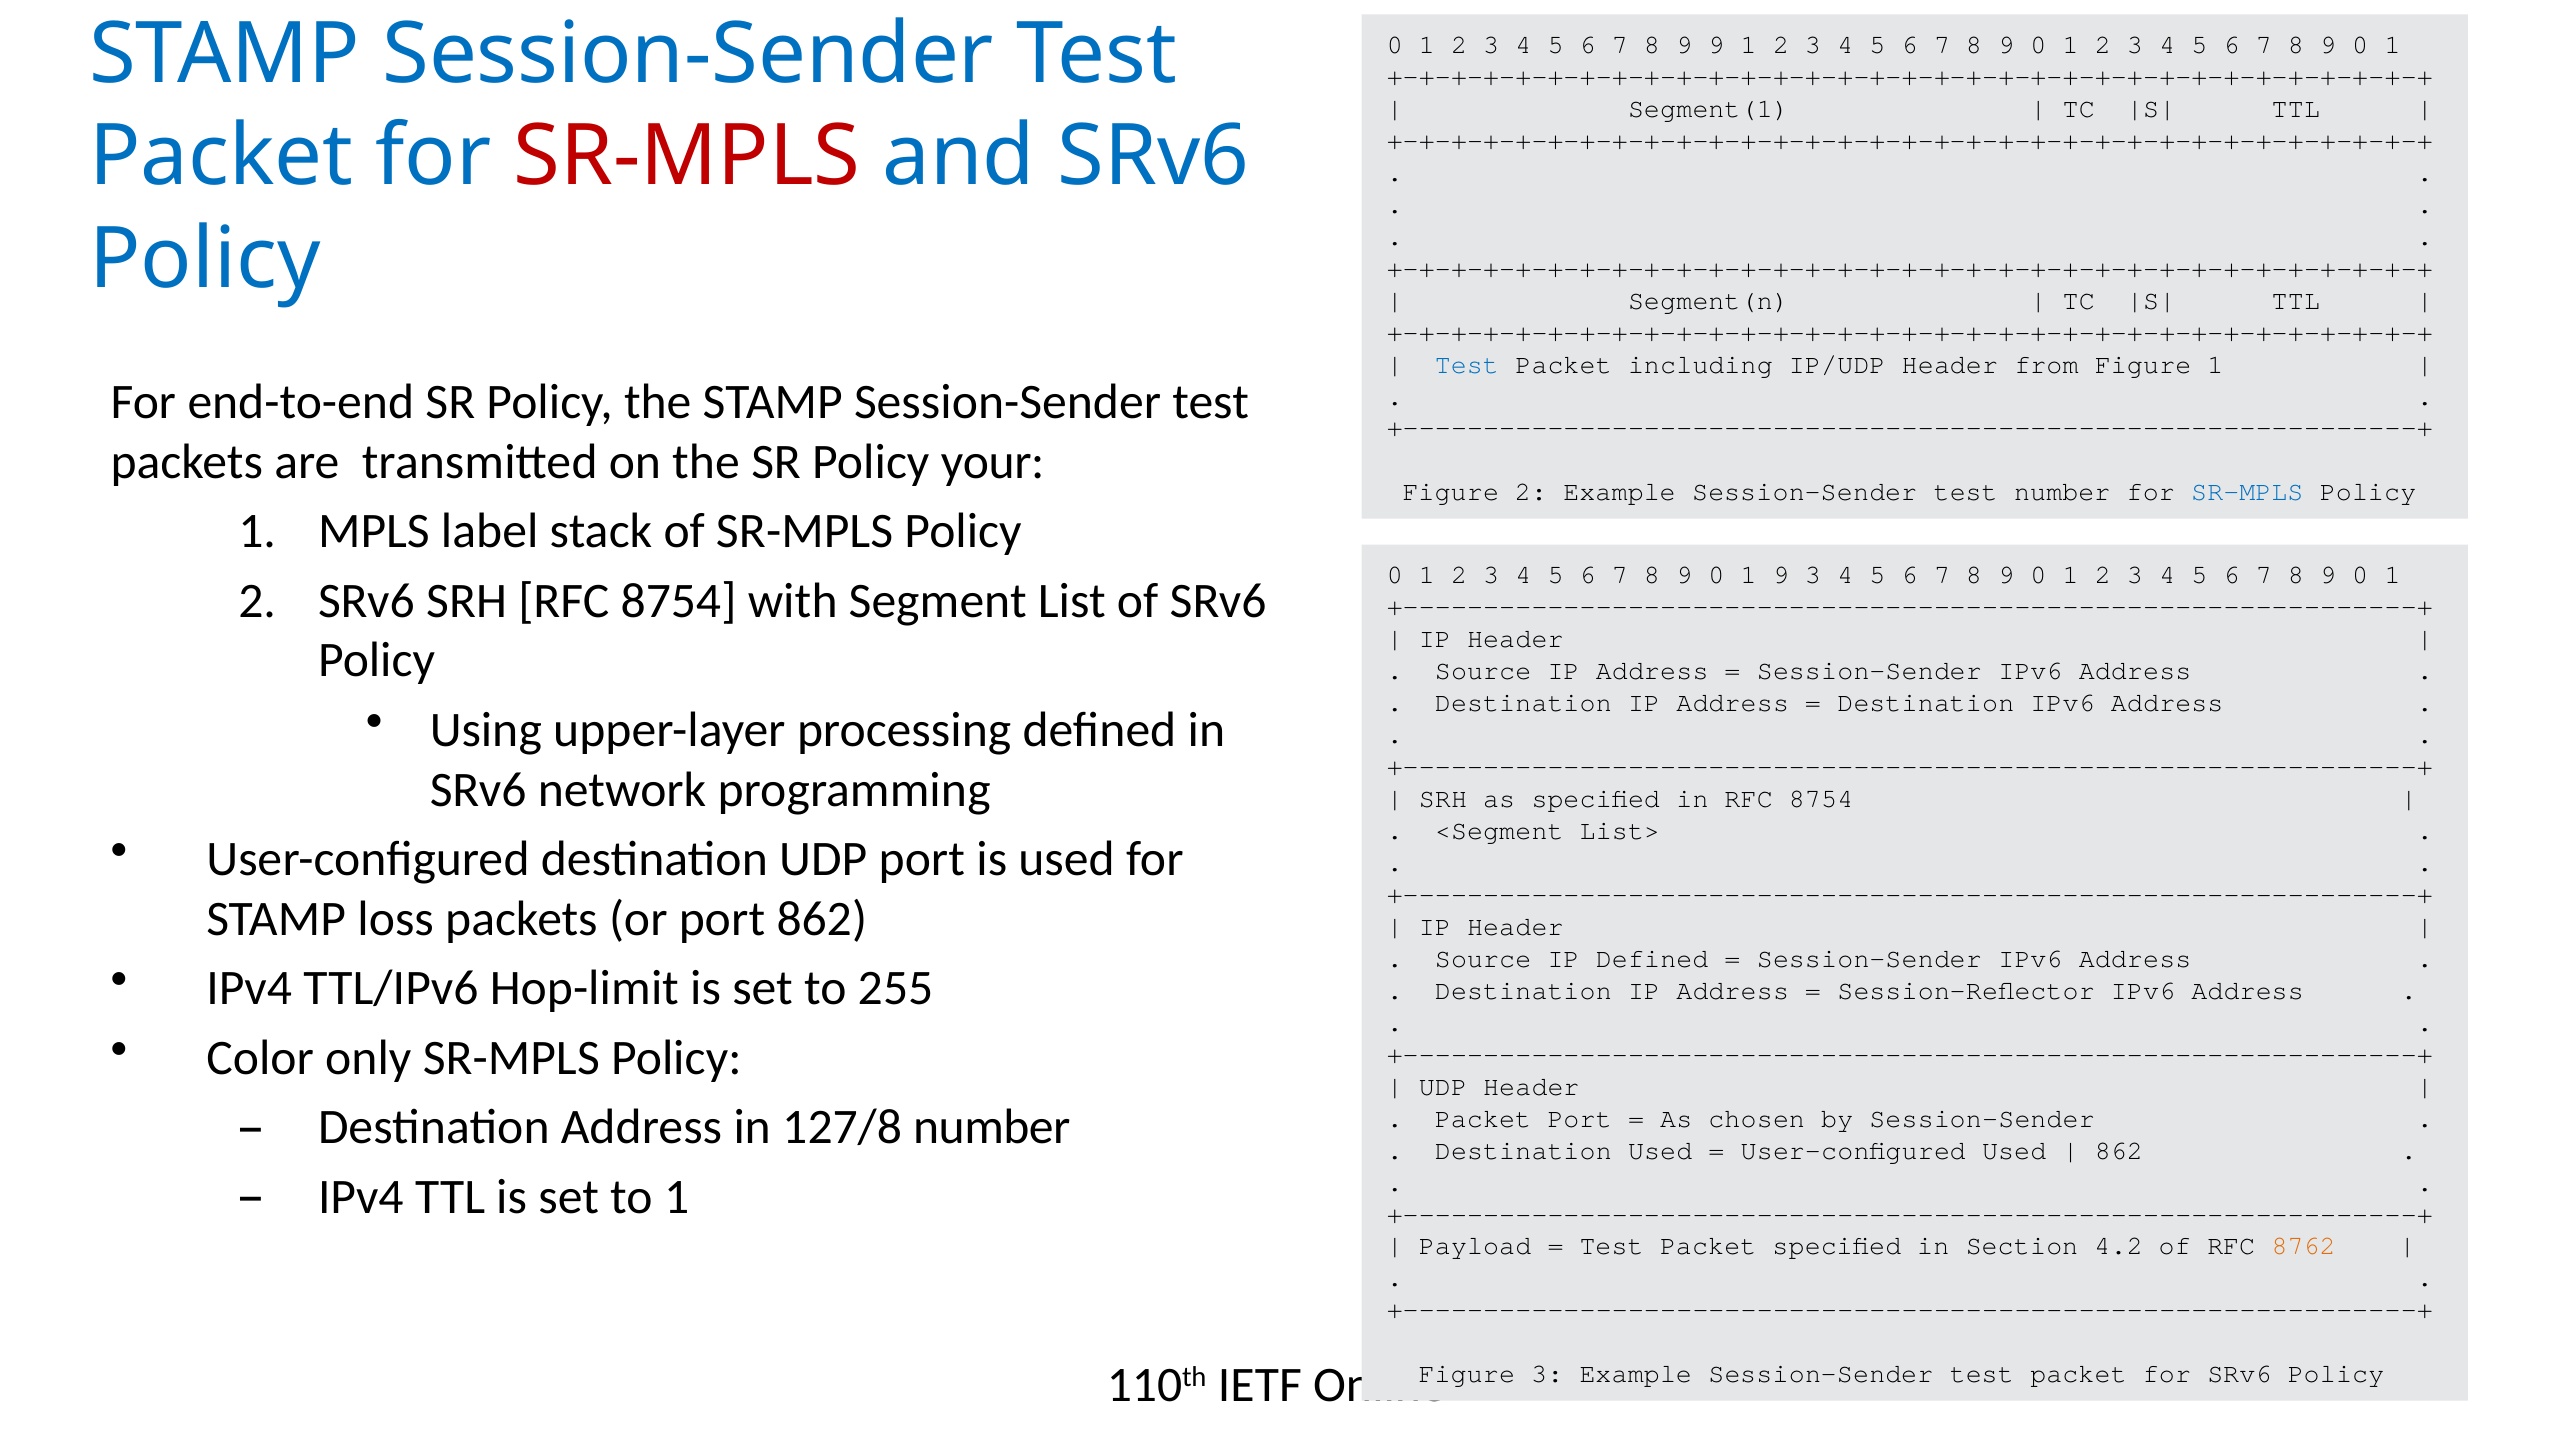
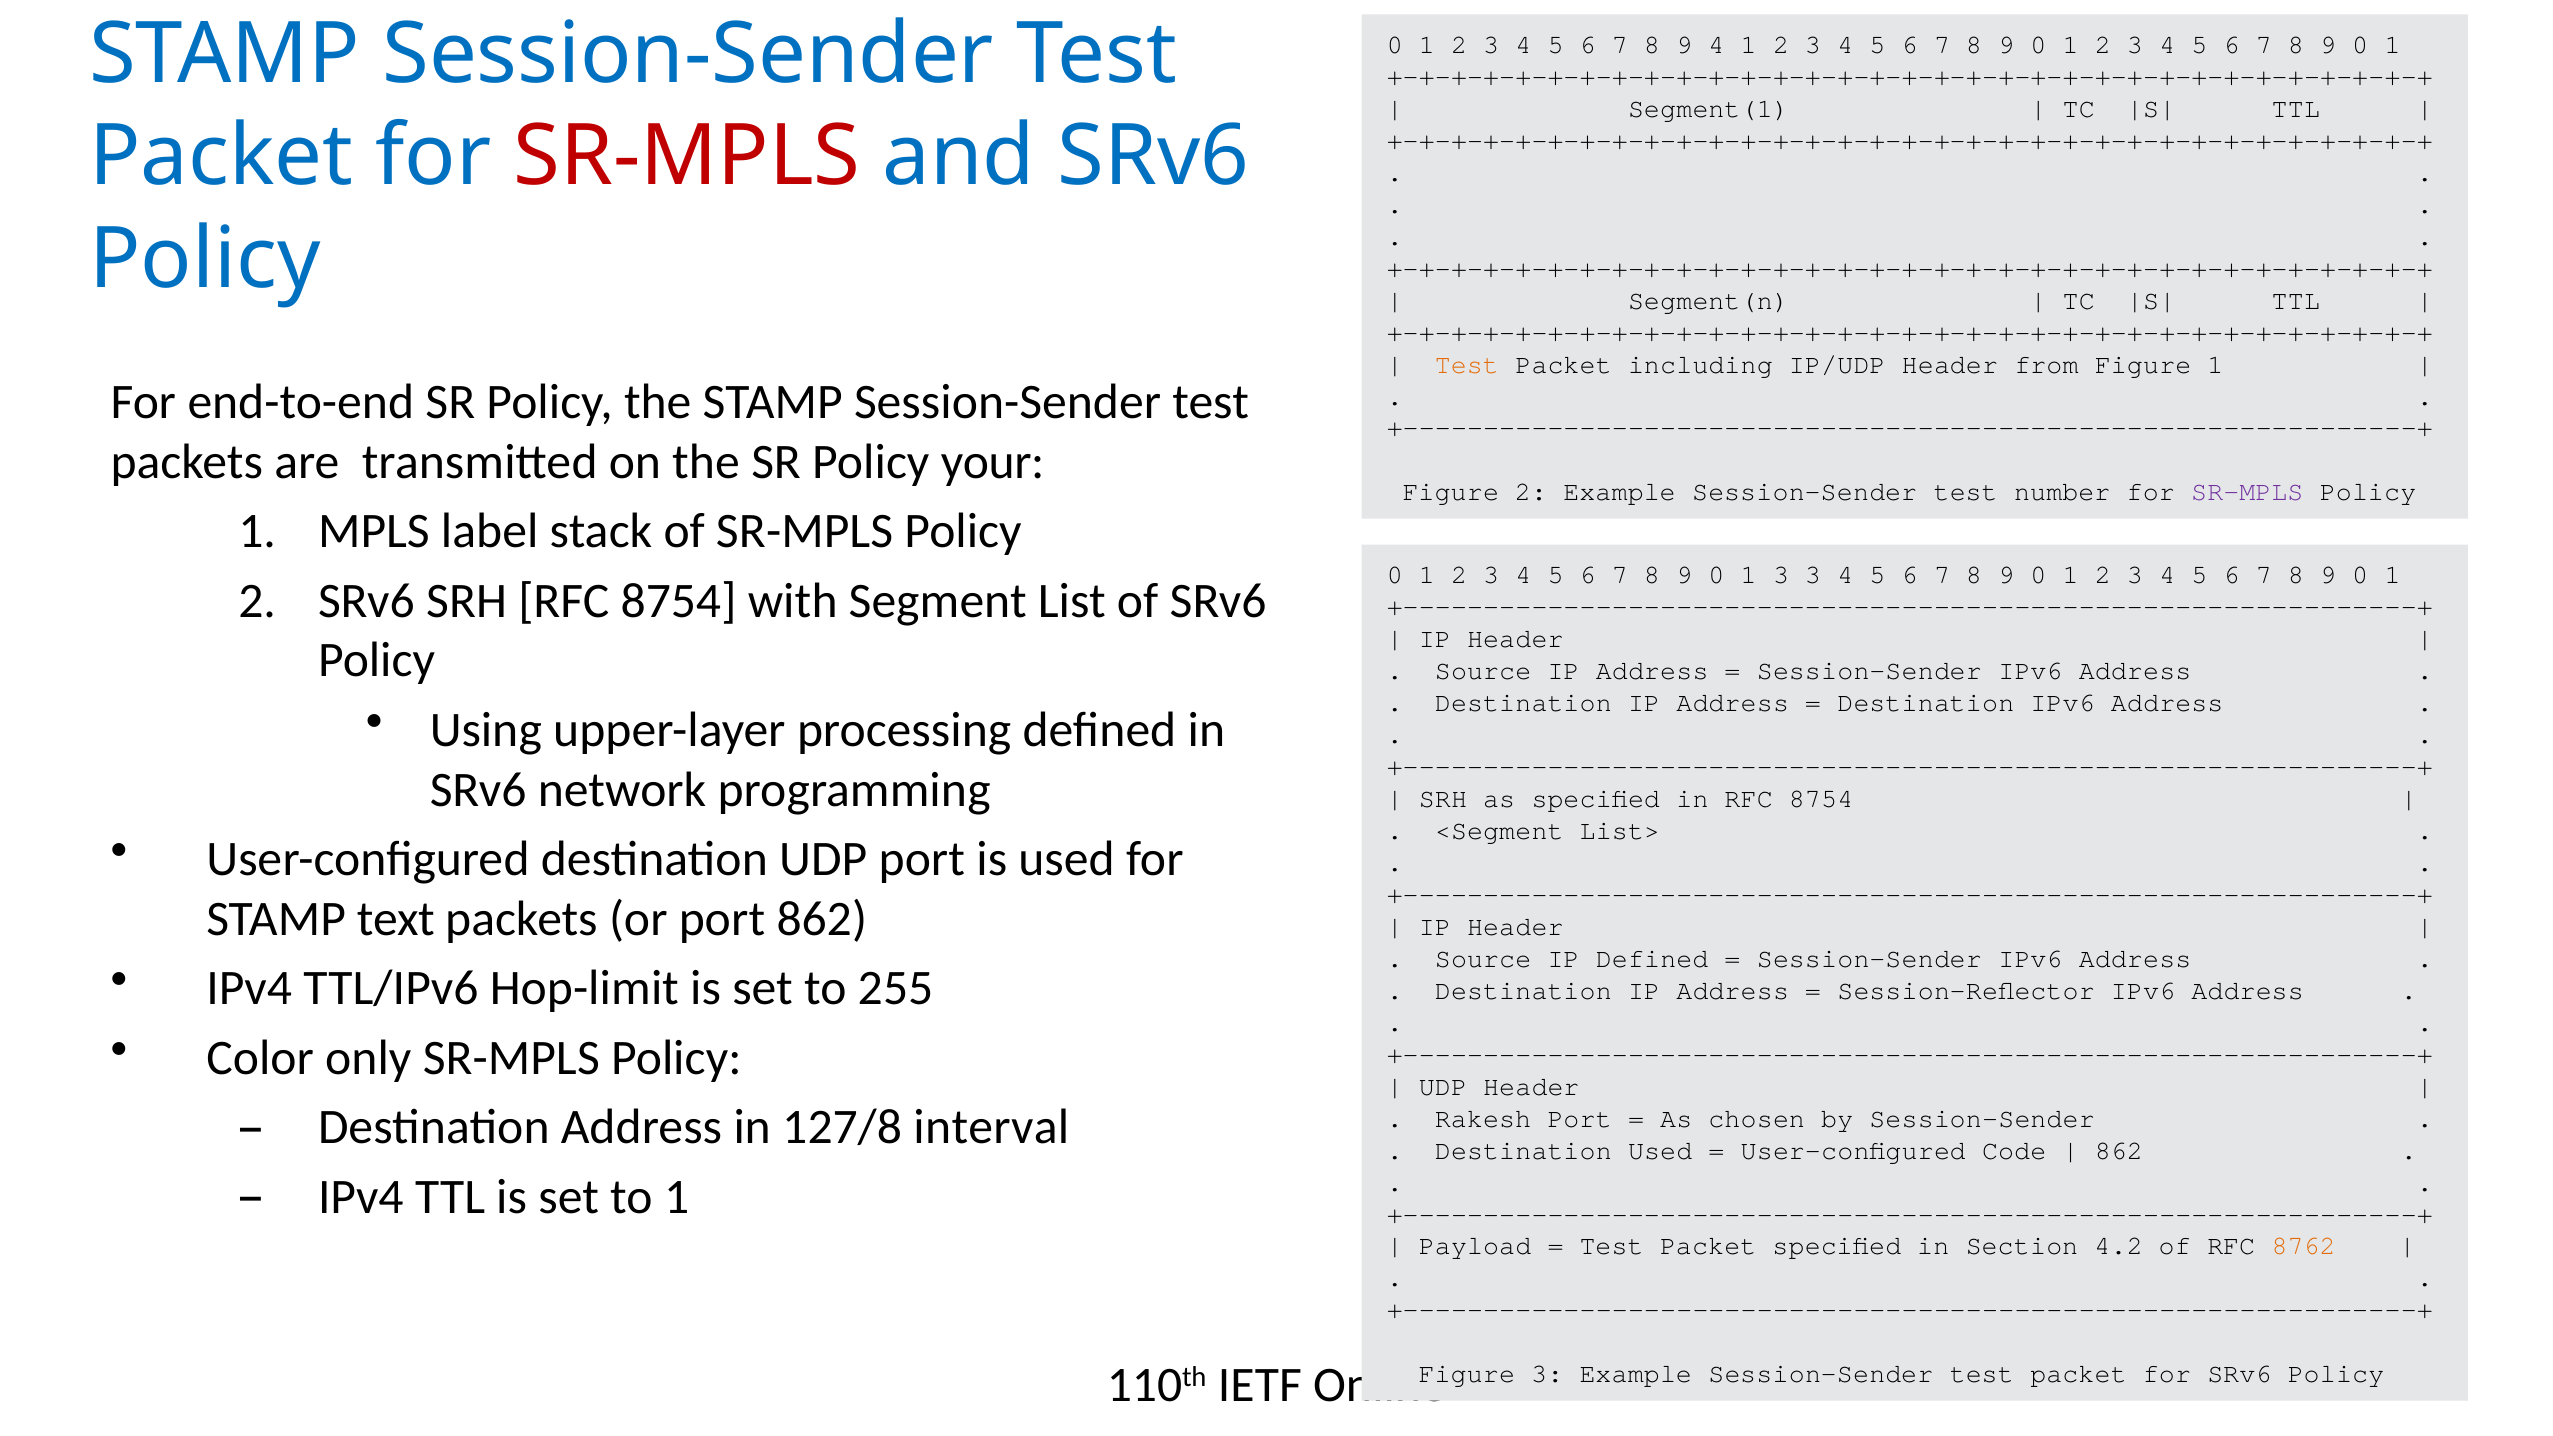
9 9: 9 -> 4 (1716, 45)
Test colour: blue -> orange (1467, 364)
SR-MPLS colour: blue -> purple (2247, 492)
1 9: 9 -> 3 (1781, 575)
loss: loss -> text (396, 919)
Packet: Packet -> Rakesh (1483, 1118)
127/8 number: number -> interval (991, 1128)
User-configured Used: Used -> Code (2014, 1150)
